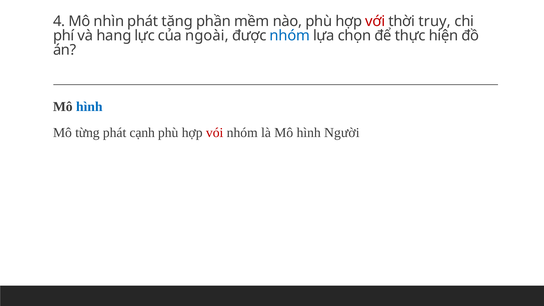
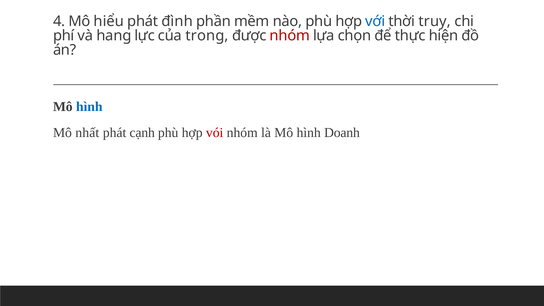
nhìn: nhìn -> hiểu (109, 21)
tăng: tăng -> đình (177, 21)
với colour: red -> blue (375, 21)
ngoài: ngoài -> trong (207, 36)
nhóm colour: blue -> red (290, 36)
từng: từng -> nhất (87, 133)
Người: Người -> Doanh (342, 133)
